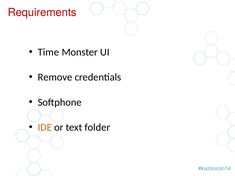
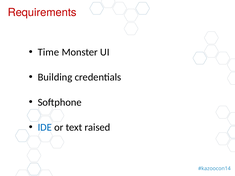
Remove: Remove -> Building (55, 77)
IDE colour: orange -> blue (45, 127)
folder: folder -> raised (97, 127)
